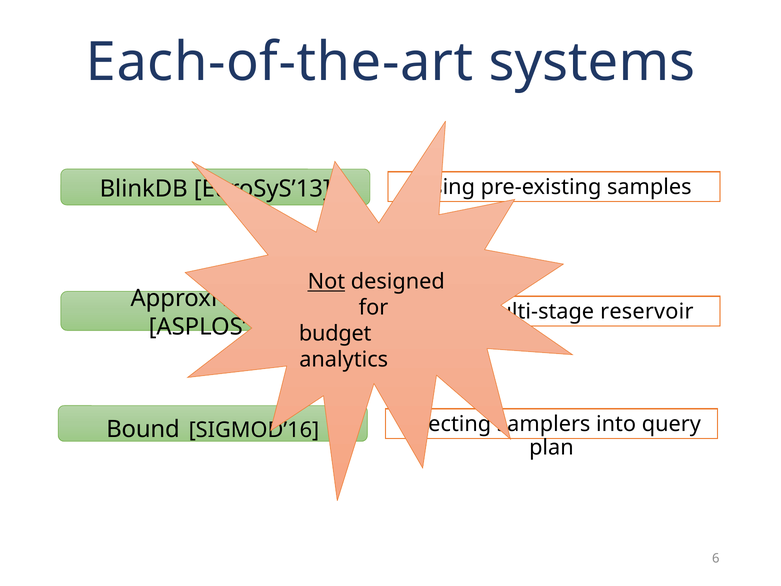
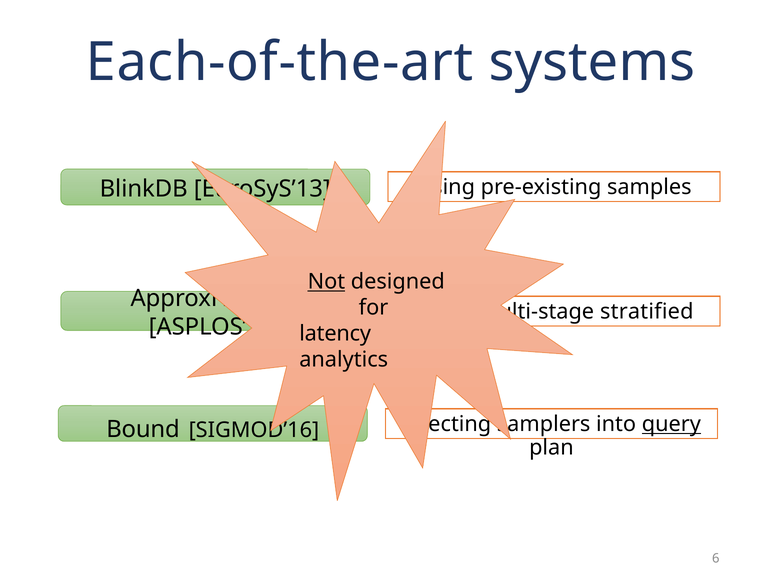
reservoir: reservoir -> stratified (647, 312)
budget: budget -> latency (335, 334)
query underline: none -> present (671, 424)
